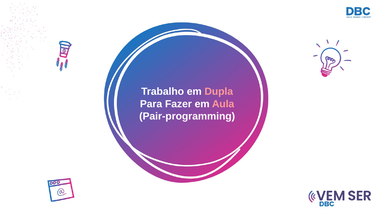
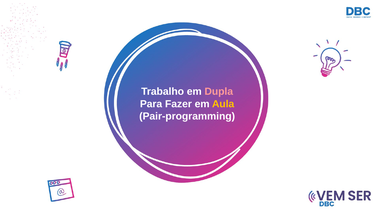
Aula colour: pink -> yellow (223, 104)
